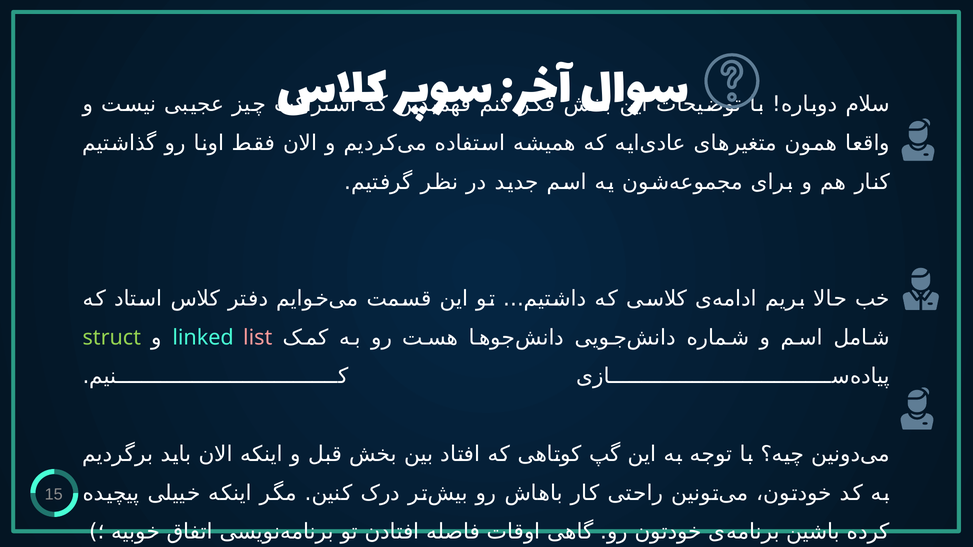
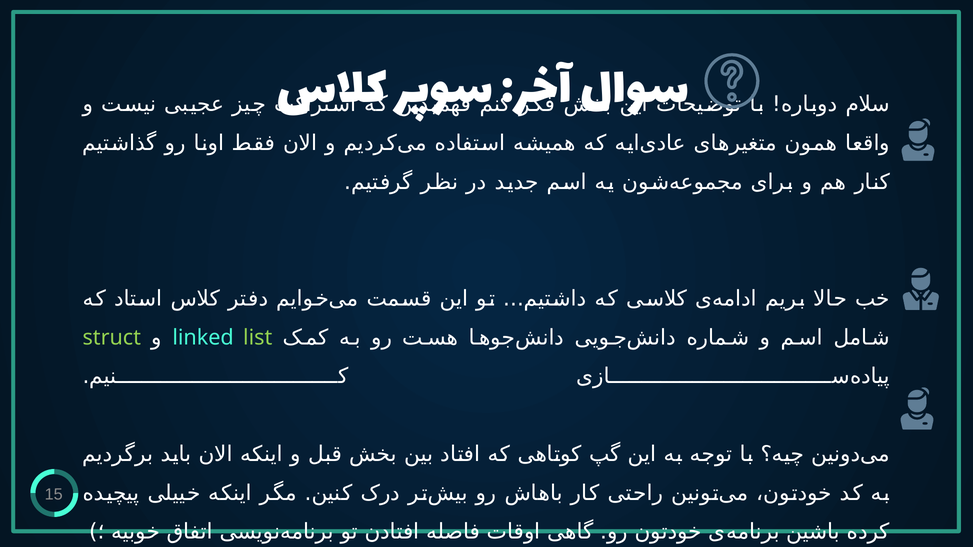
list colour: pink -> light green (258, 338)
